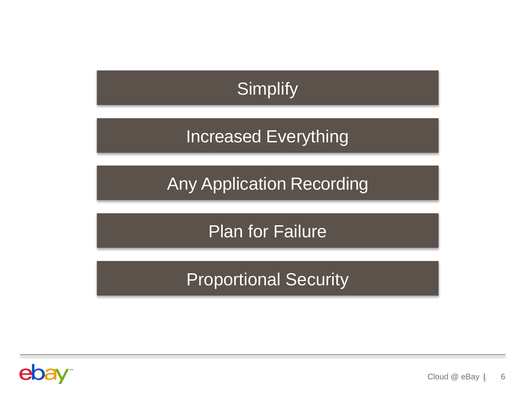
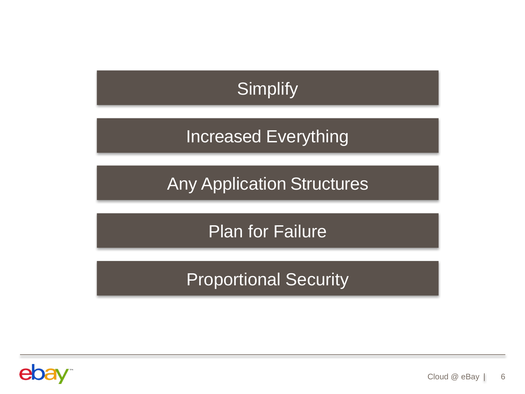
Recording: Recording -> Structures (330, 184)
